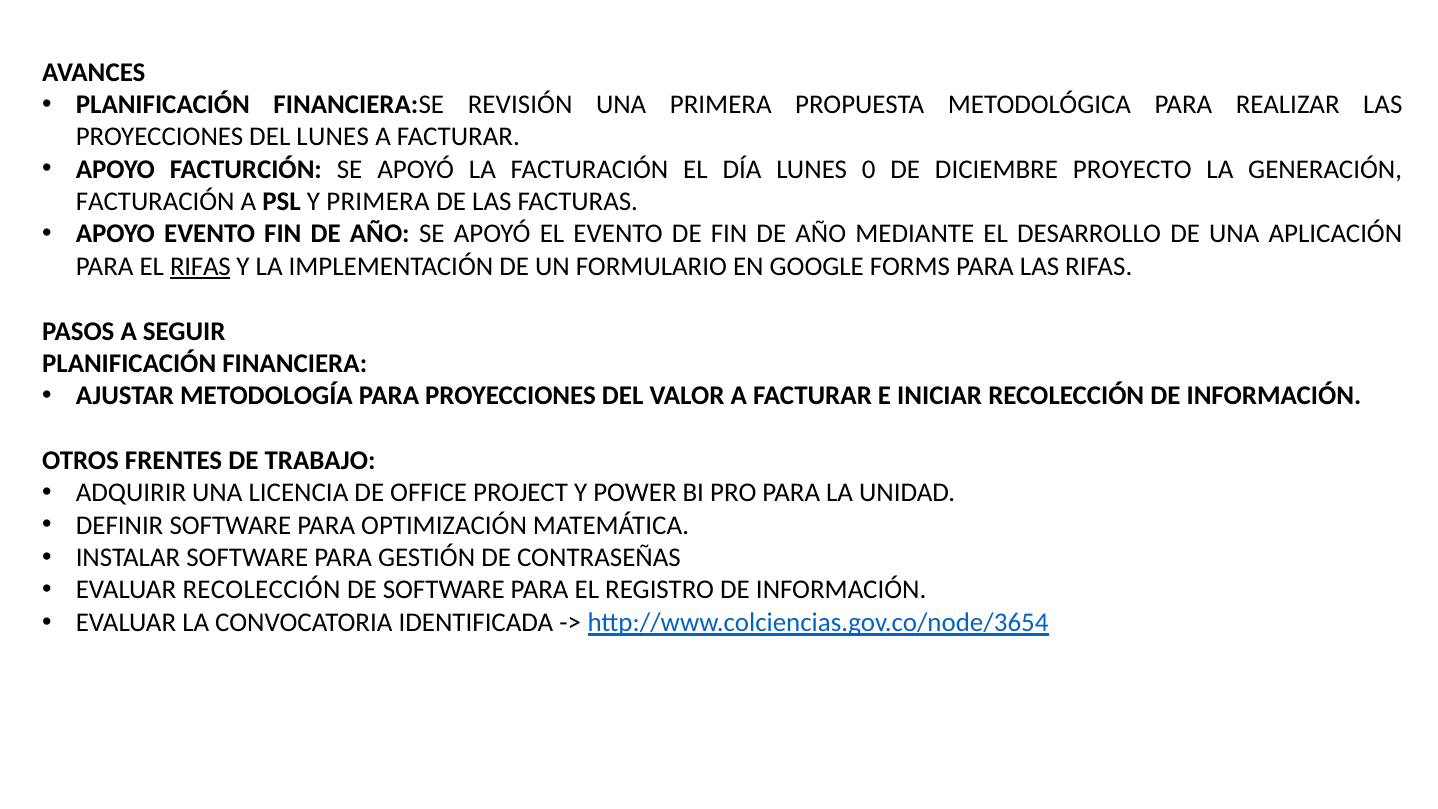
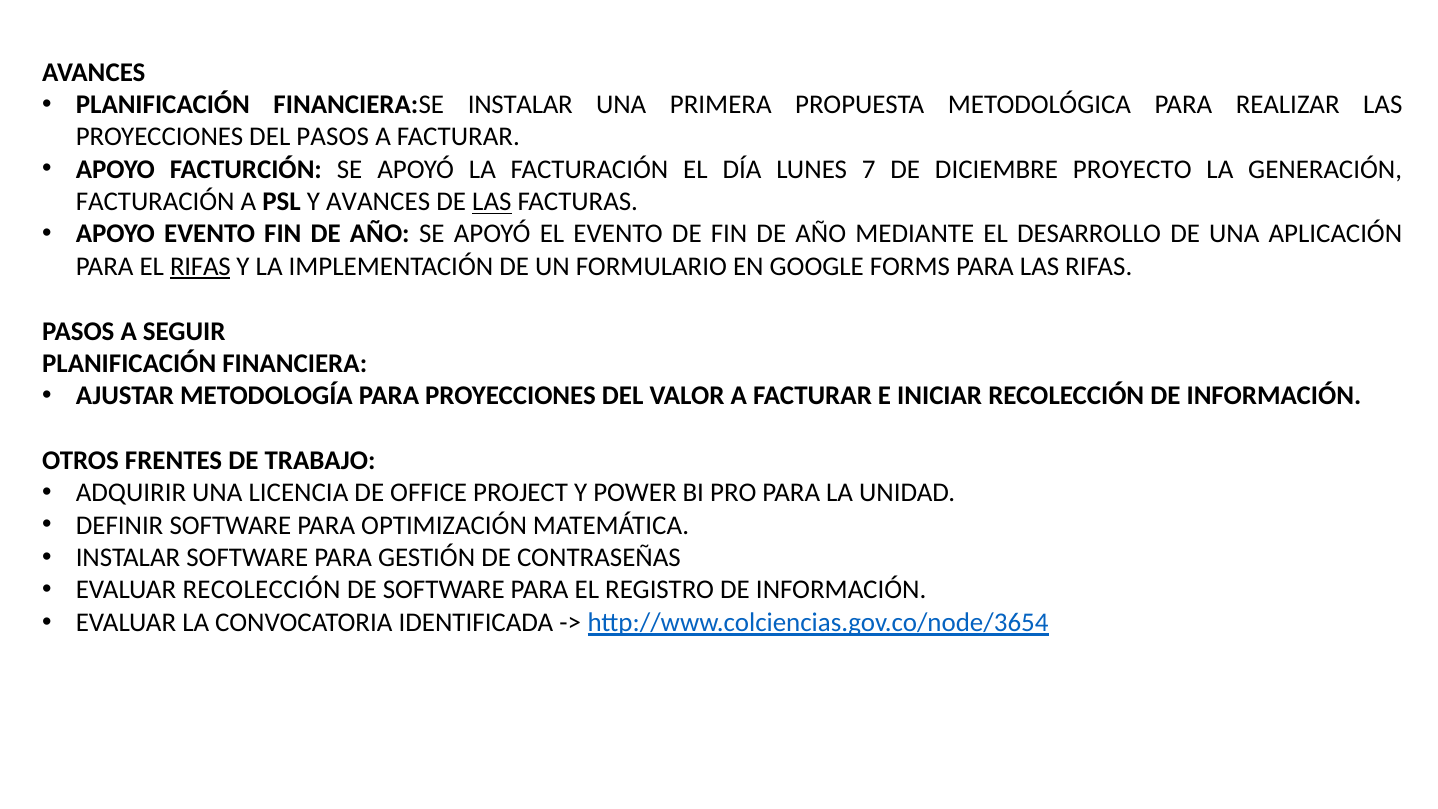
FINANCIERA:SE REVISIÓN: REVISIÓN -> INSTALAR (520, 105)
DEL LUNES: LUNES -> PASOS (333, 137)
0: 0 -> 7 (869, 169)
Y PRIMERA: PRIMERA -> AVANCES (378, 202)
LAS underline: none -> present (492, 202)
